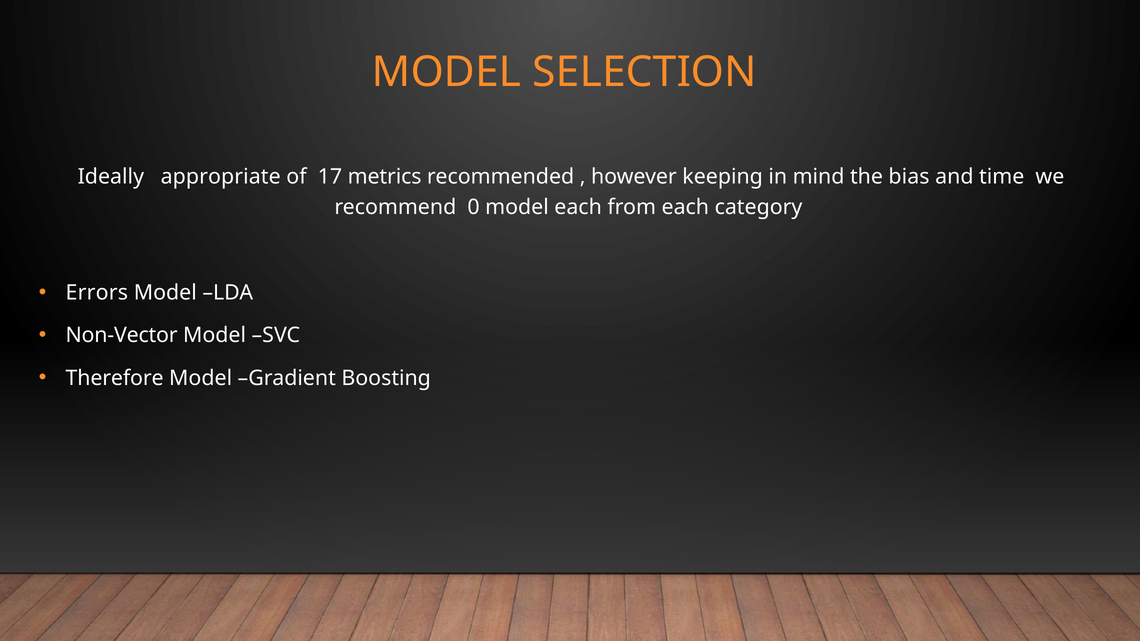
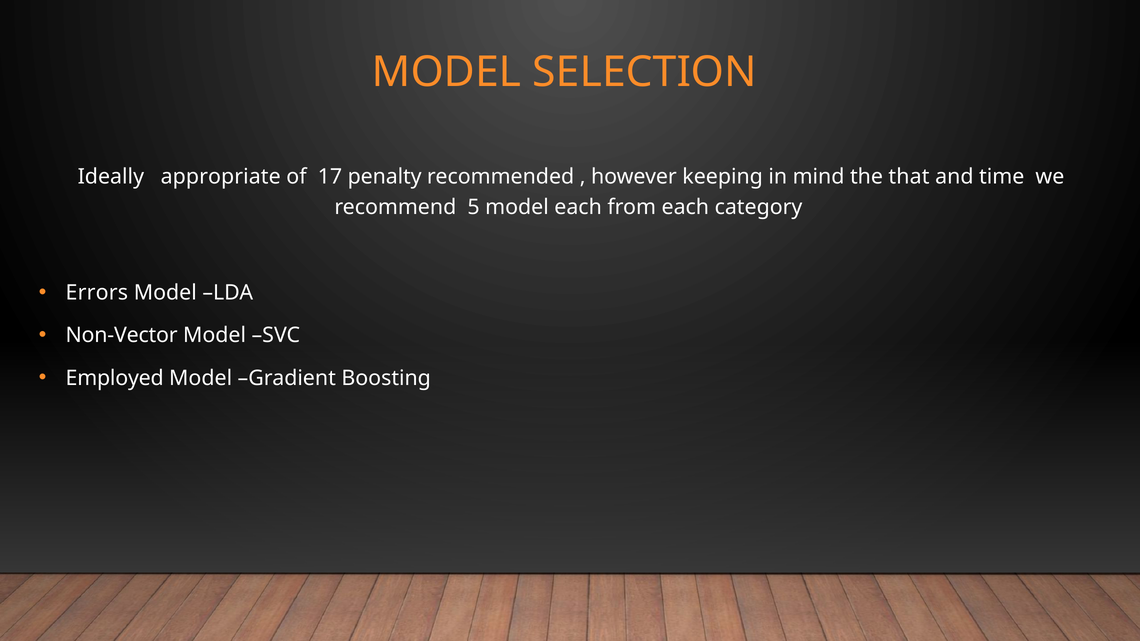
metrics: metrics -> penalty (385, 177)
bias: bias -> that (909, 177)
0: 0 -> 5 (474, 208)
Therefore: Therefore -> Employed (115, 378)
